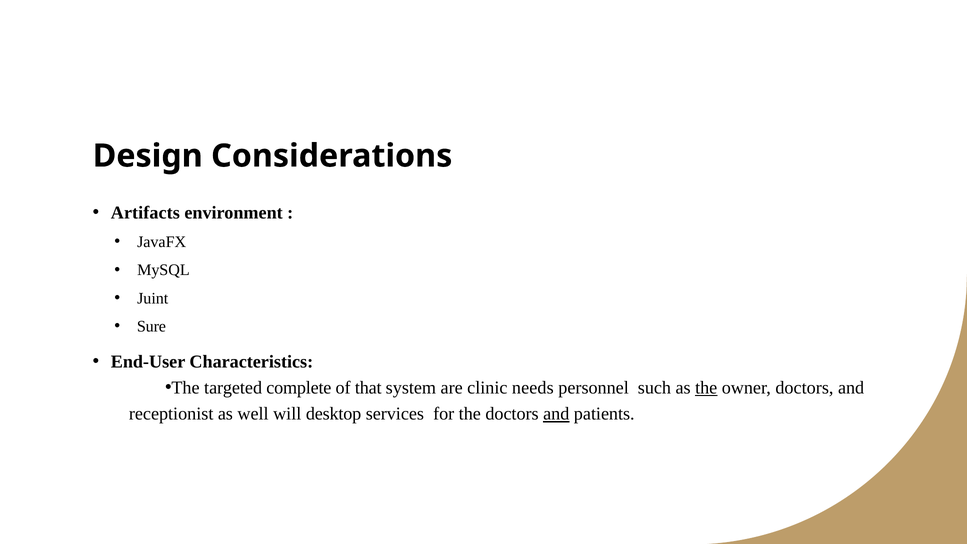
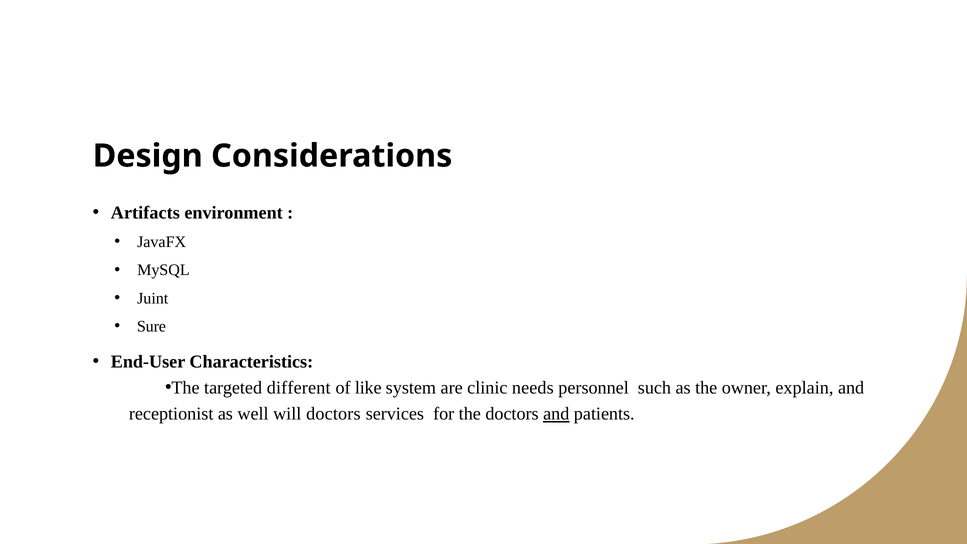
complete: complete -> different (299, 388)
that: that -> like (368, 388)
the underline: present -> none (706, 388)
owner doctors: doctors -> explain (804, 388)
will desktop: desktop -> doctors (333, 414)
